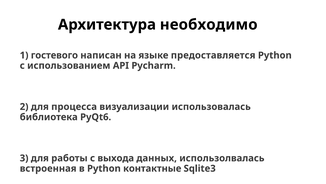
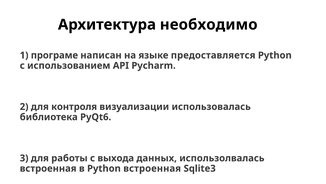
гостевого: гостевого -> програме (54, 55)
процесса: процесса -> контроля (74, 106)
Python контактные: контактные -> встроенная (152, 168)
